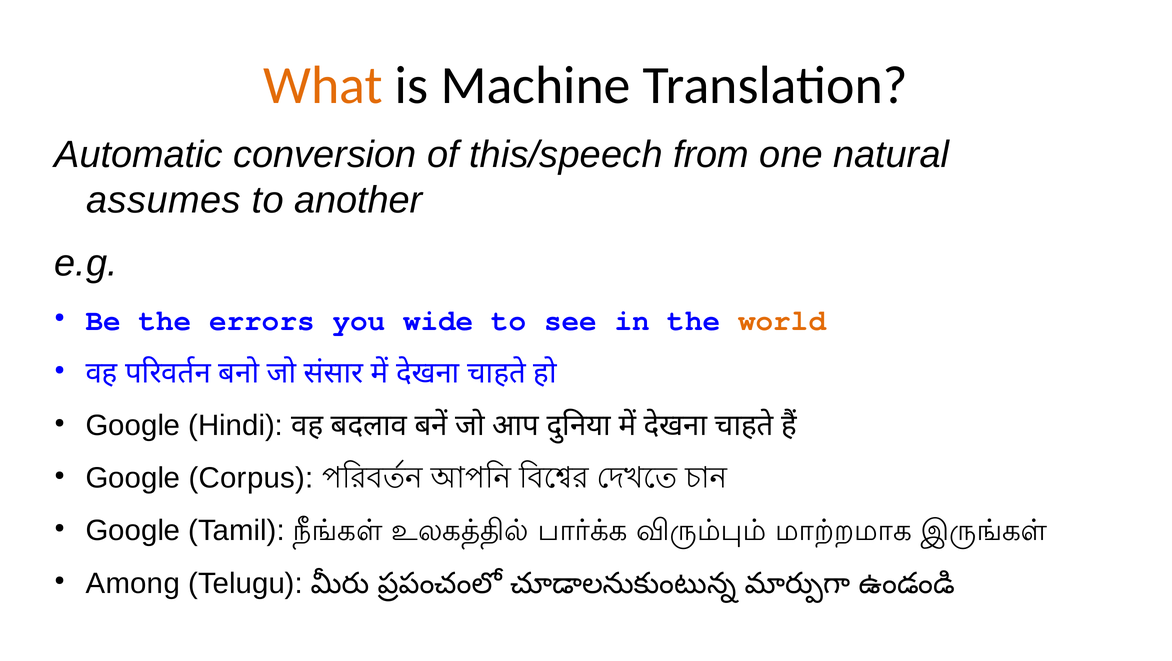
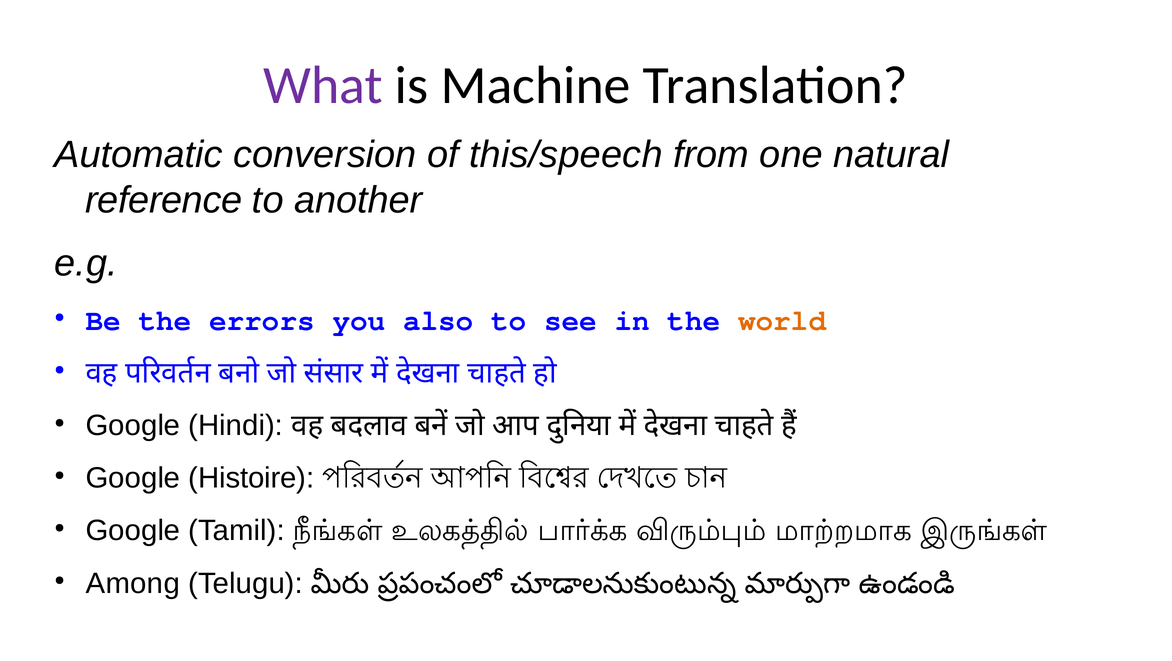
What colour: orange -> purple (323, 85)
assumes: assumes -> reference (164, 200)
wide: wide -> also (438, 320)
Corpus: Corpus -> Histoire (251, 478)
